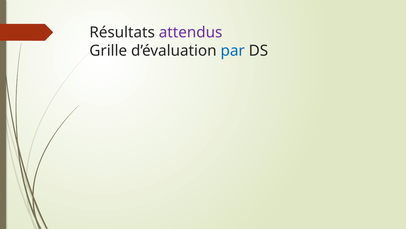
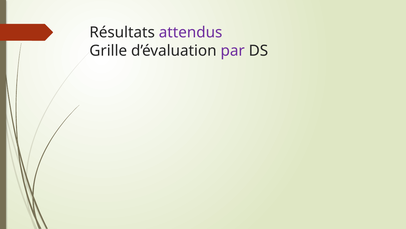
par colour: blue -> purple (233, 51)
